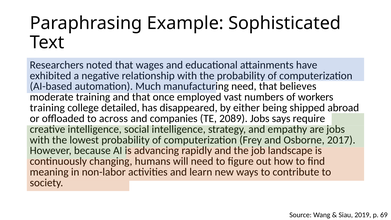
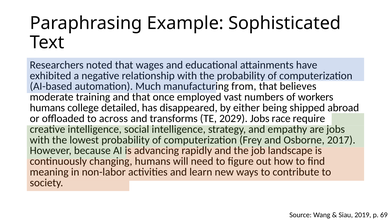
need: need -> from (244, 86)
training: training -> humans (47, 108)
companies: companies -> transforms (174, 118)
2089: 2089 -> 2029 (233, 118)
says: says -> race (281, 118)
